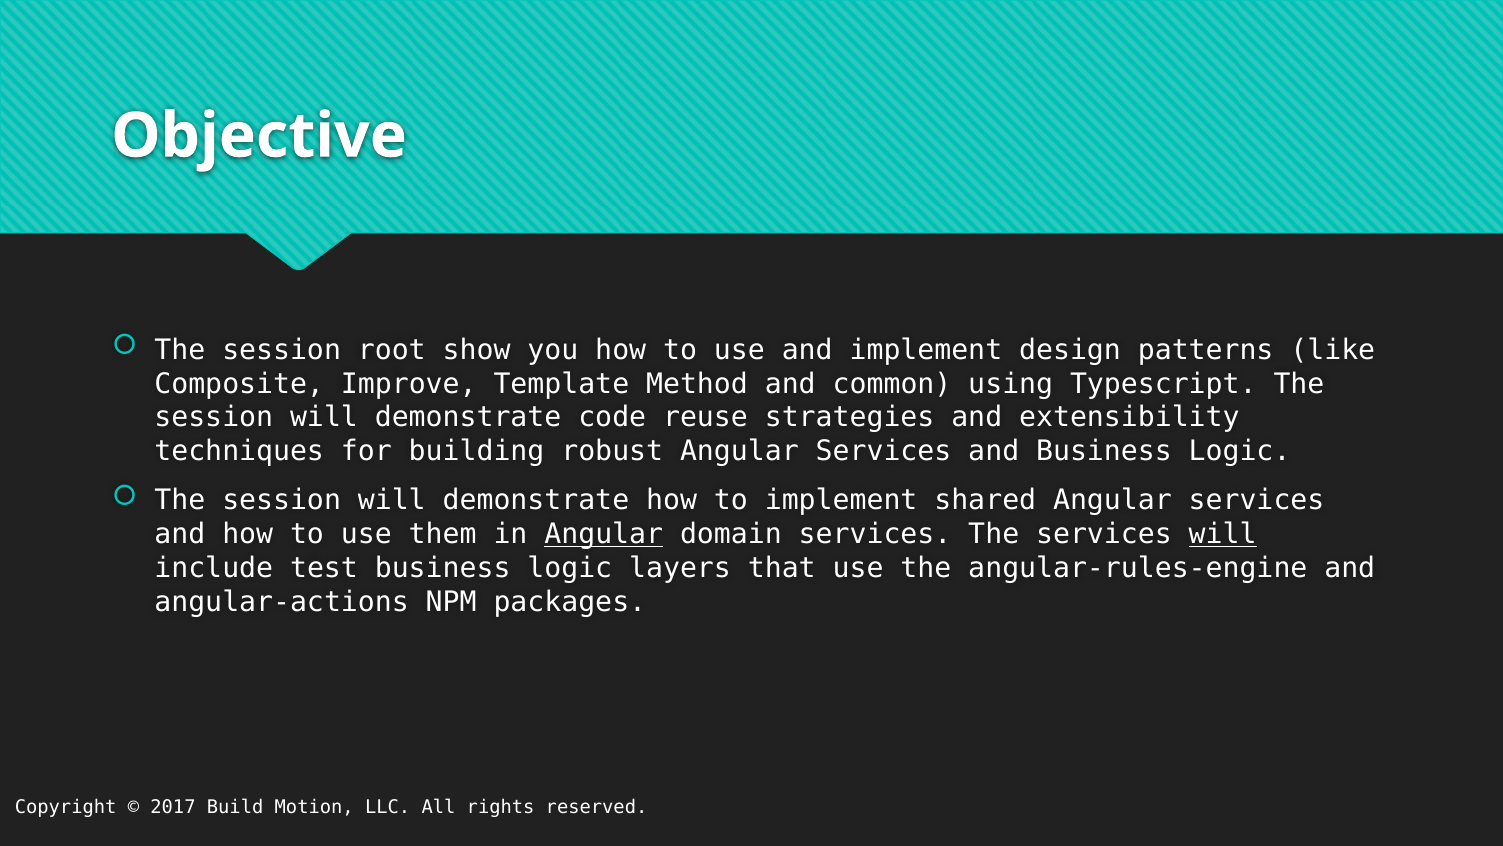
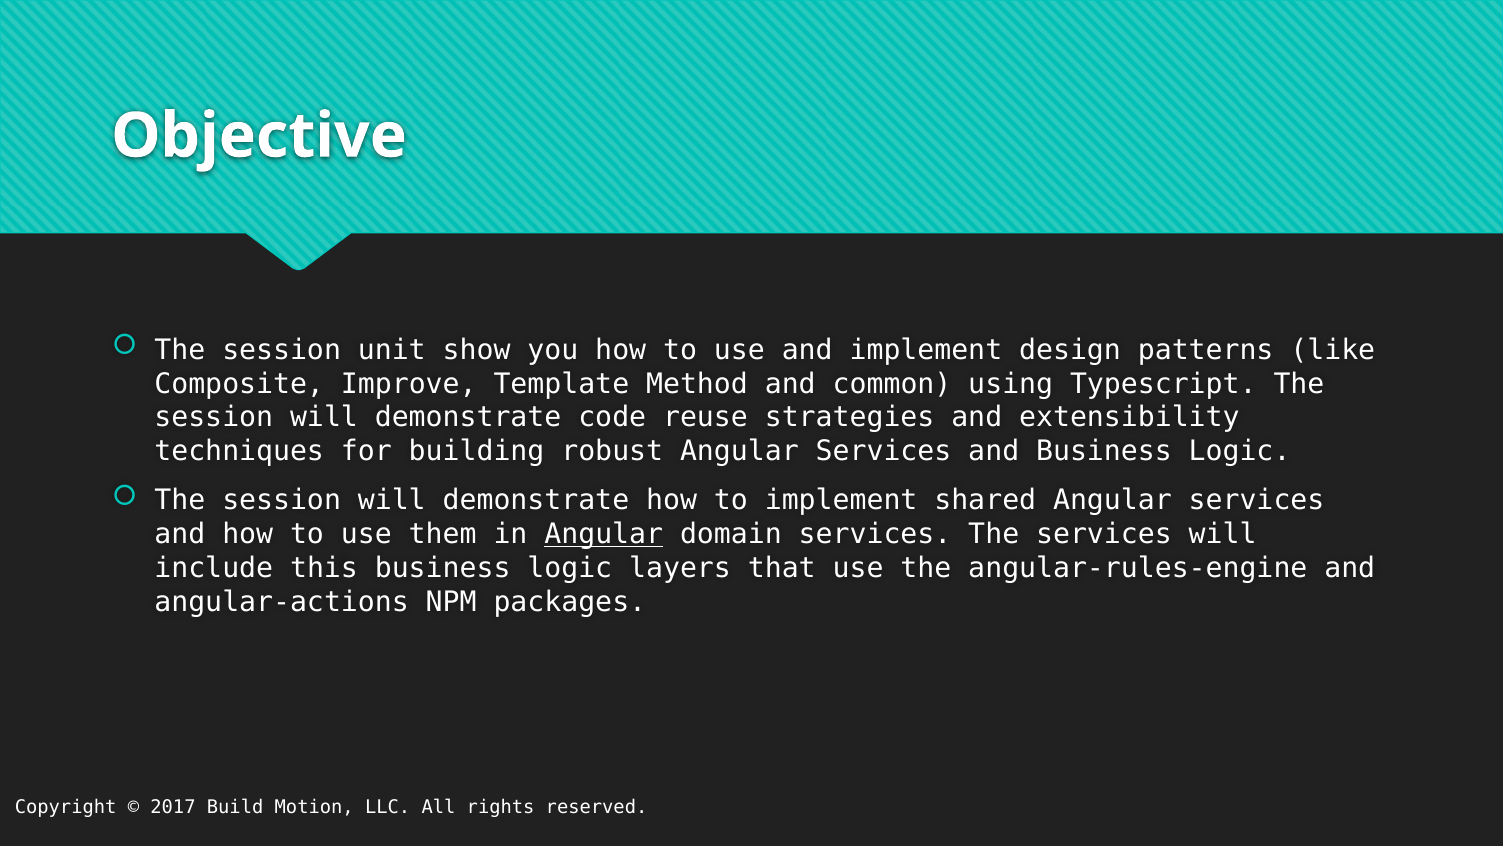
root: root -> unit (392, 350)
will underline: present -> none (1223, 534)
test: test -> this (324, 568)
